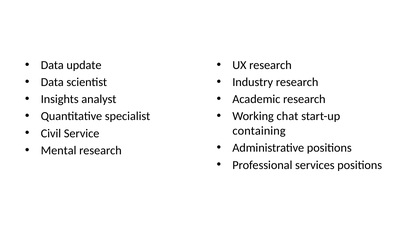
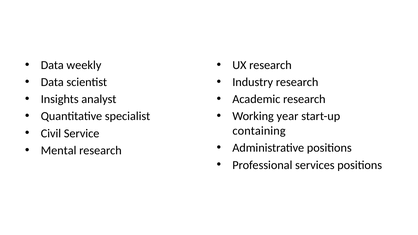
update: update -> weekly (84, 65)
chat: chat -> year (287, 116)
